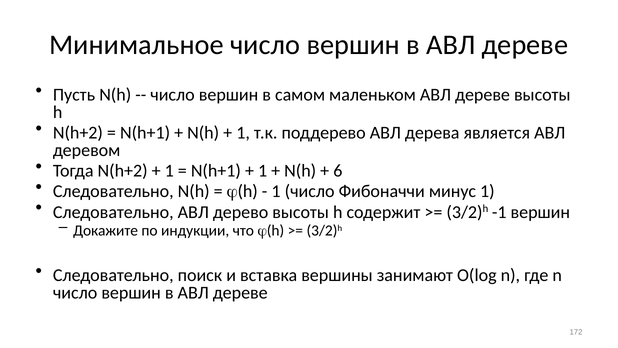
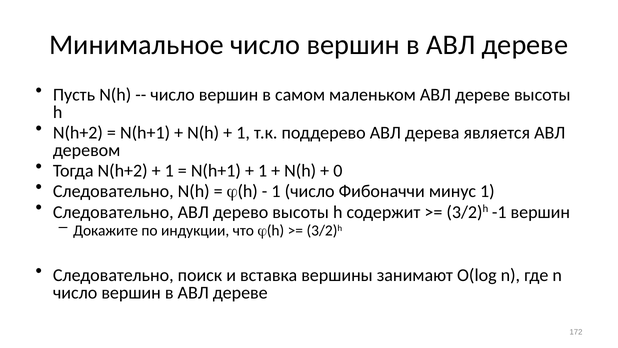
6: 6 -> 0 (338, 171)
